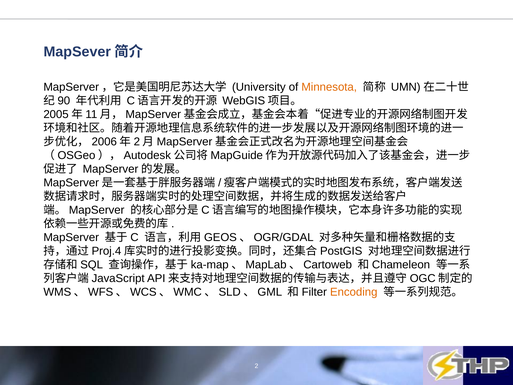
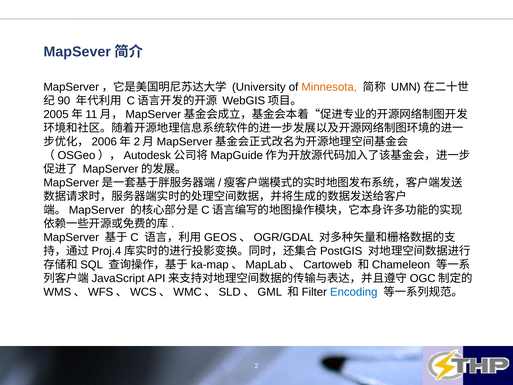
Encoding colour: orange -> blue (354, 292)
